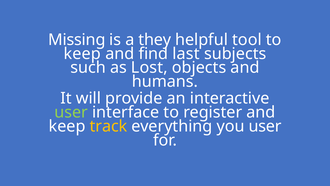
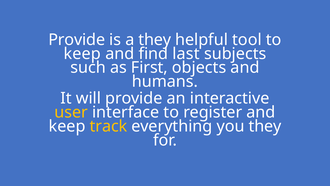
Missing: Missing -> Provide (77, 40)
Lost: Lost -> First (149, 68)
user colour: light green -> yellow (71, 112)
you user: user -> they (265, 126)
